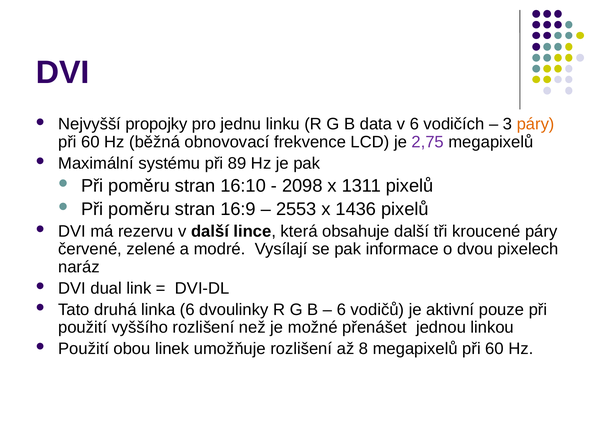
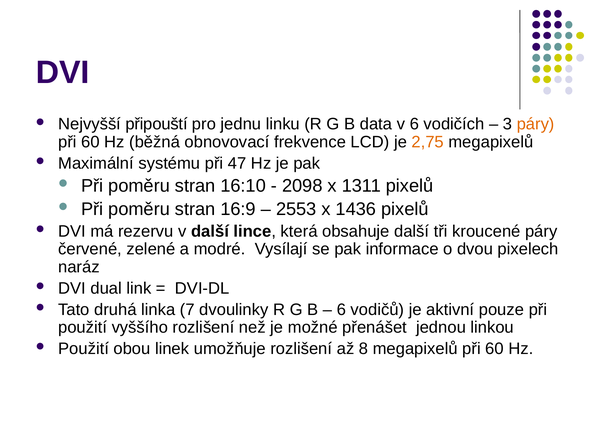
propojky: propojky -> připouští (156, 124)
2,75 colour: purple -> orange (428, 142)
89: 89 -> 47 (237, 163)
linka 6: 6 -> 7 (187, 309)
